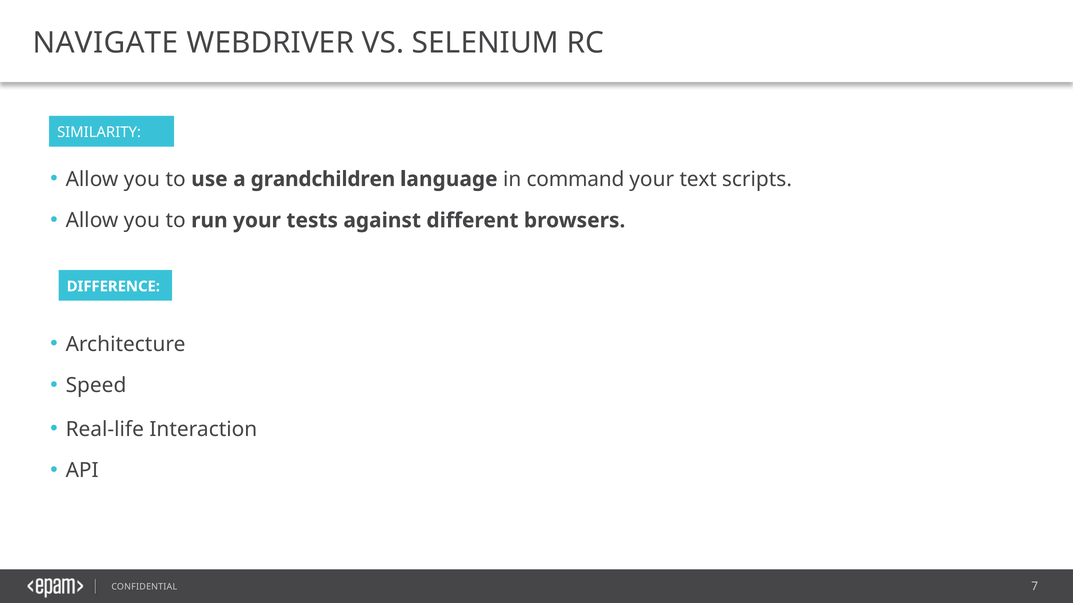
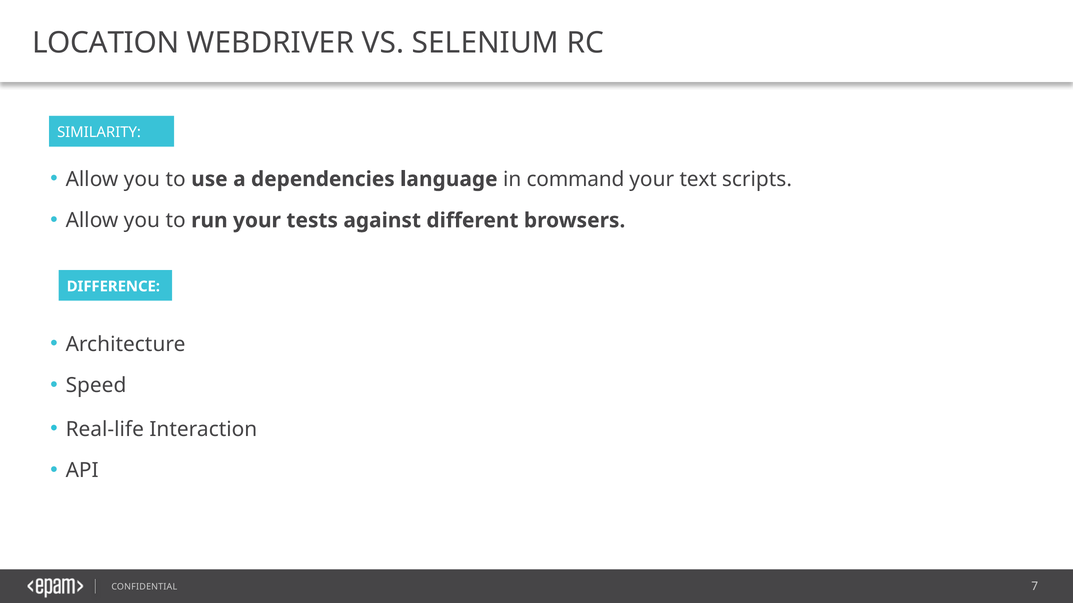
NAVIGATE: NAVIGATE -> LOCATION (106, 43)
grandchildren: grandchildren -> dependencies (323, 179)
